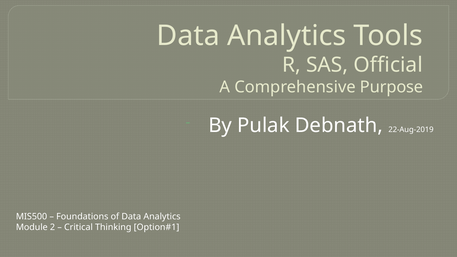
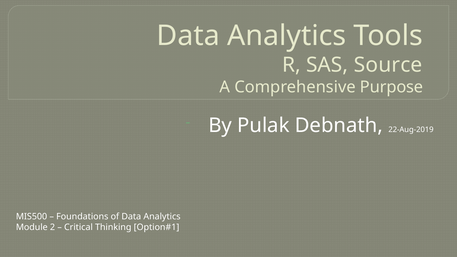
Official: Official -> Source (388, 65)
